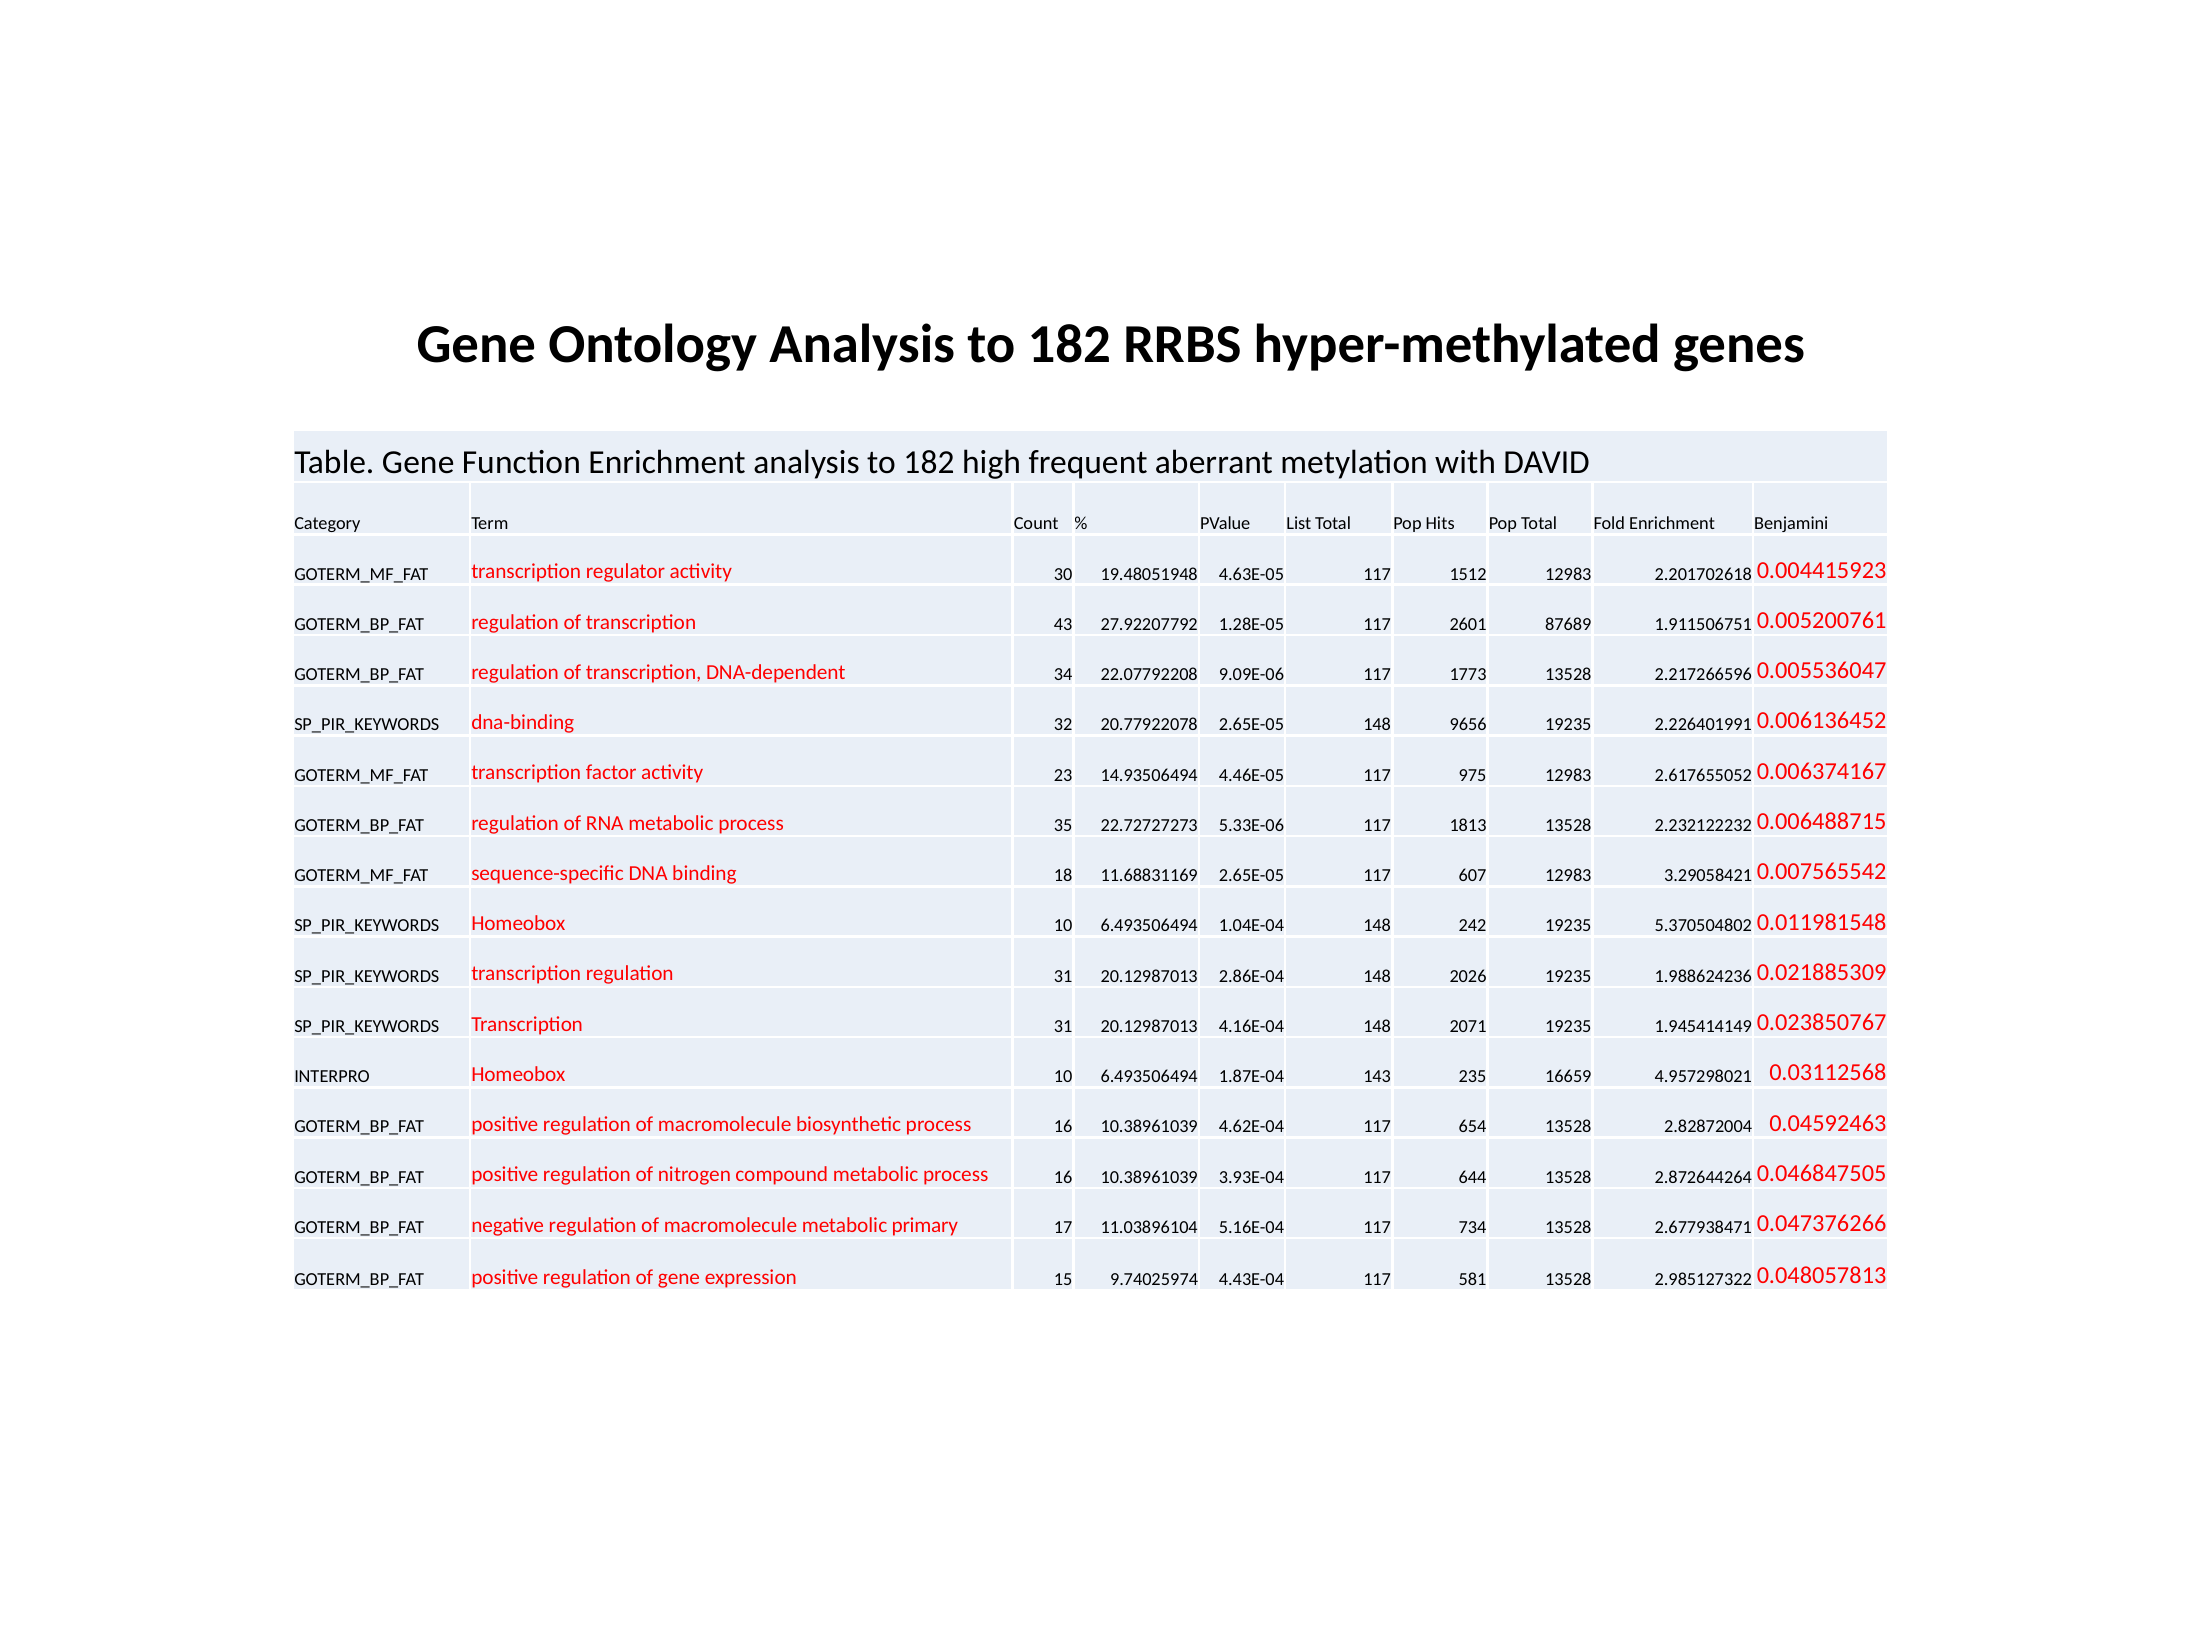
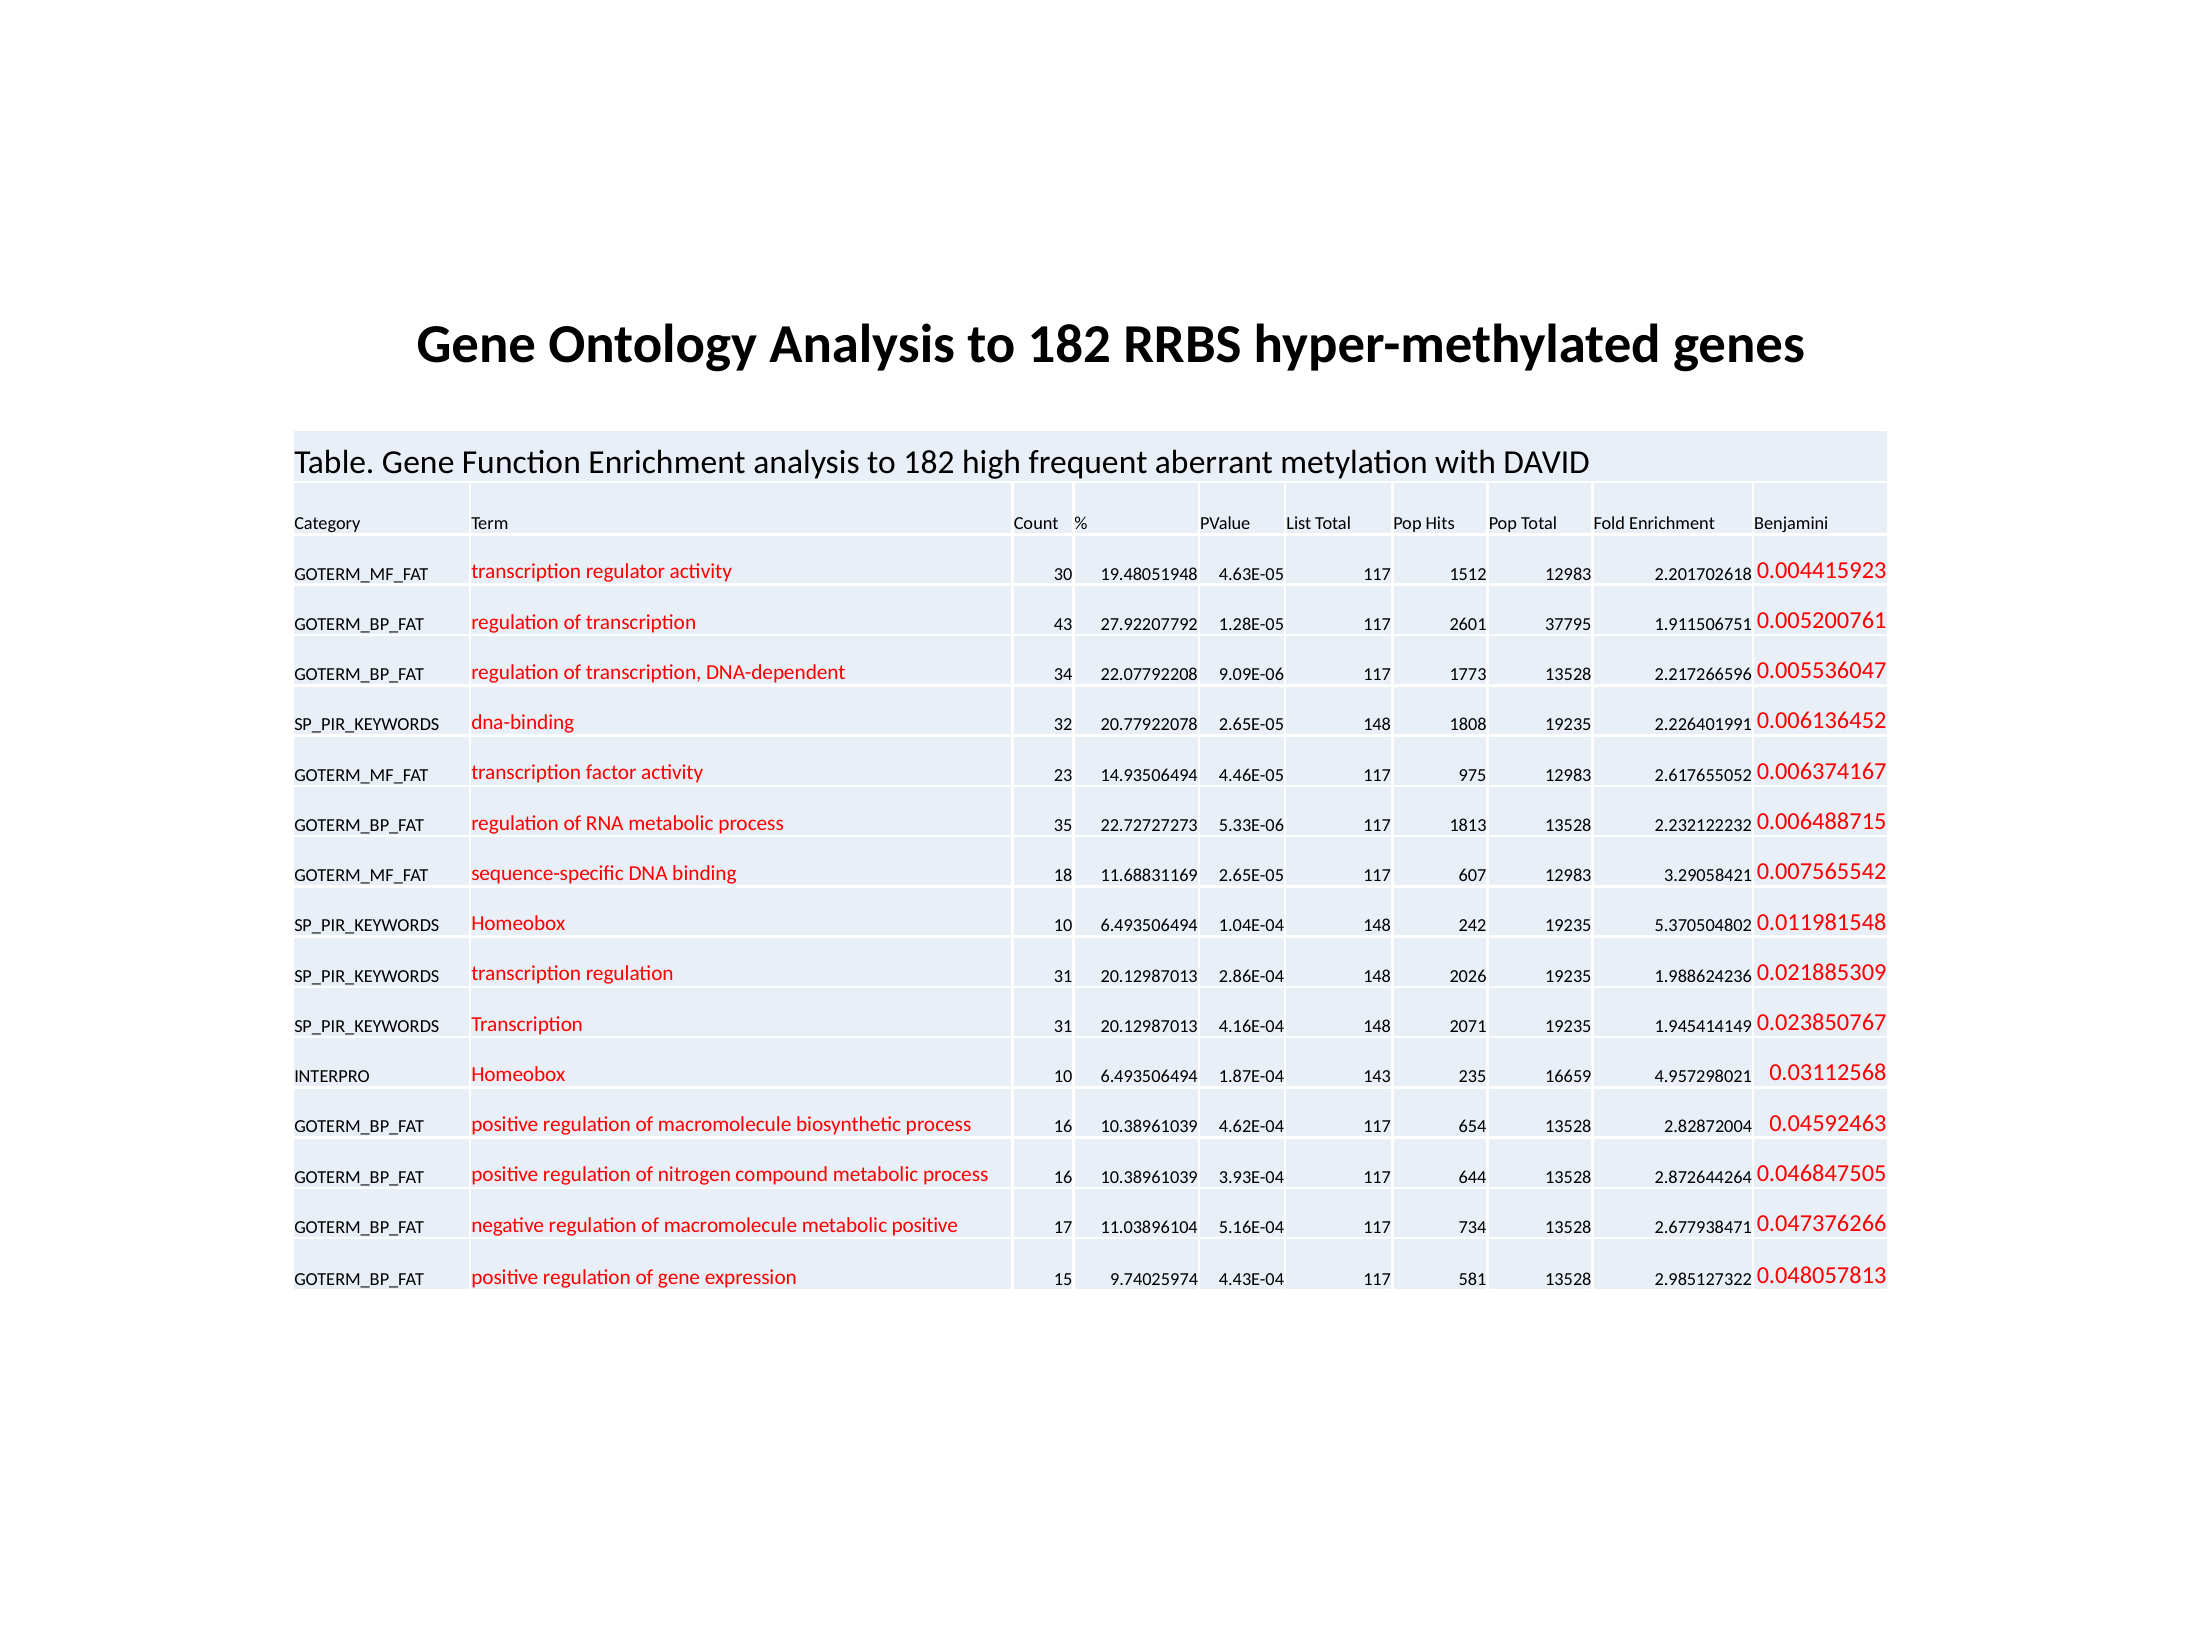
87689: 87689 -> 37795 (1568, 624)
9656: 9656 -> 1808 (1468, 725)
metabolic primary: primary -> positive (925, 1225)
